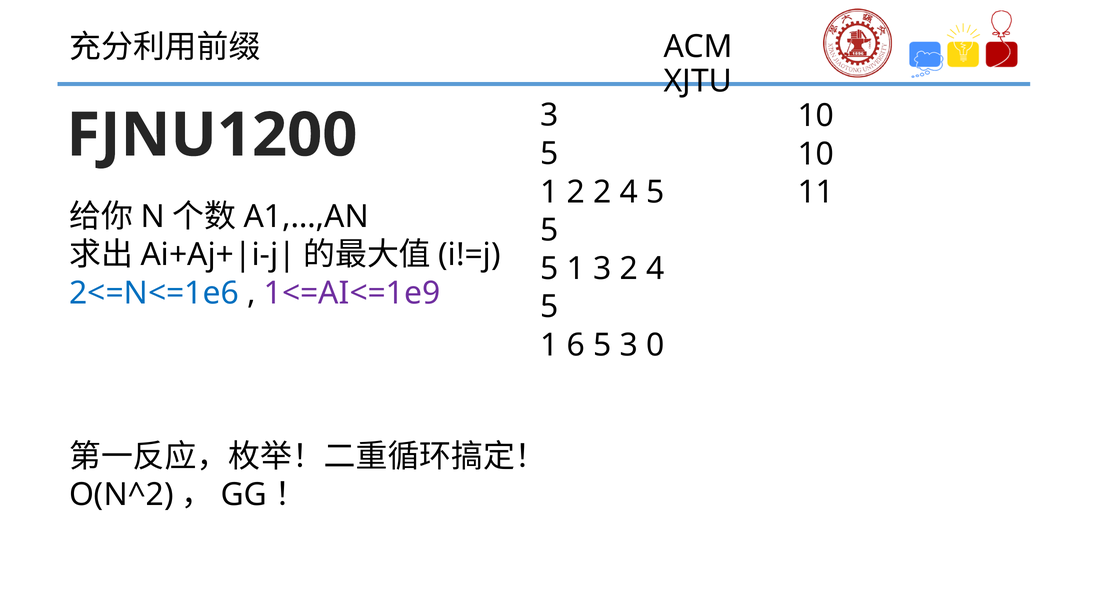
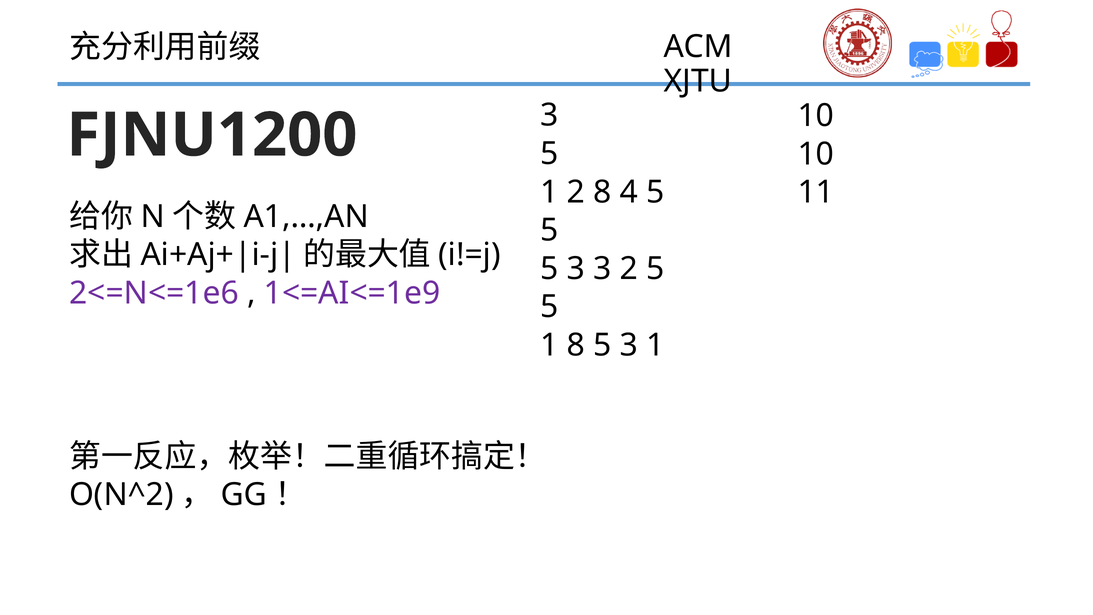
2 2: 2 -> 8 (602, 192)
1: 1 -> 3 (576, 268)
3 2 4: 4 -> 5 (655, 268)
2<=N<=1e6 colour: blue -> purple (154, 293)
1 6: 6 -> 8 (576, 345)
3 0: 0 -> 1 (655, 345)
